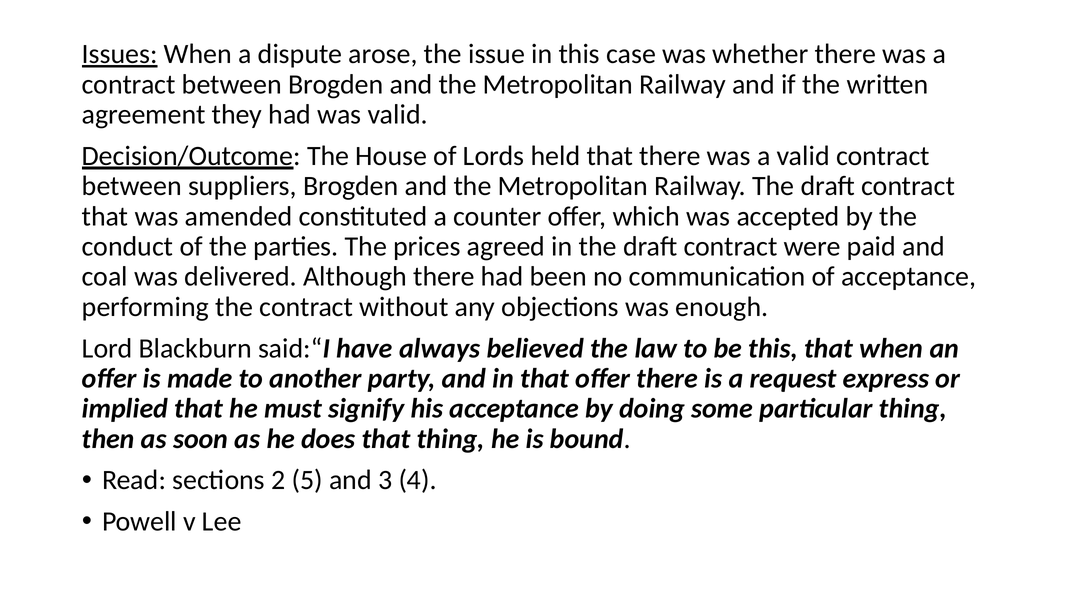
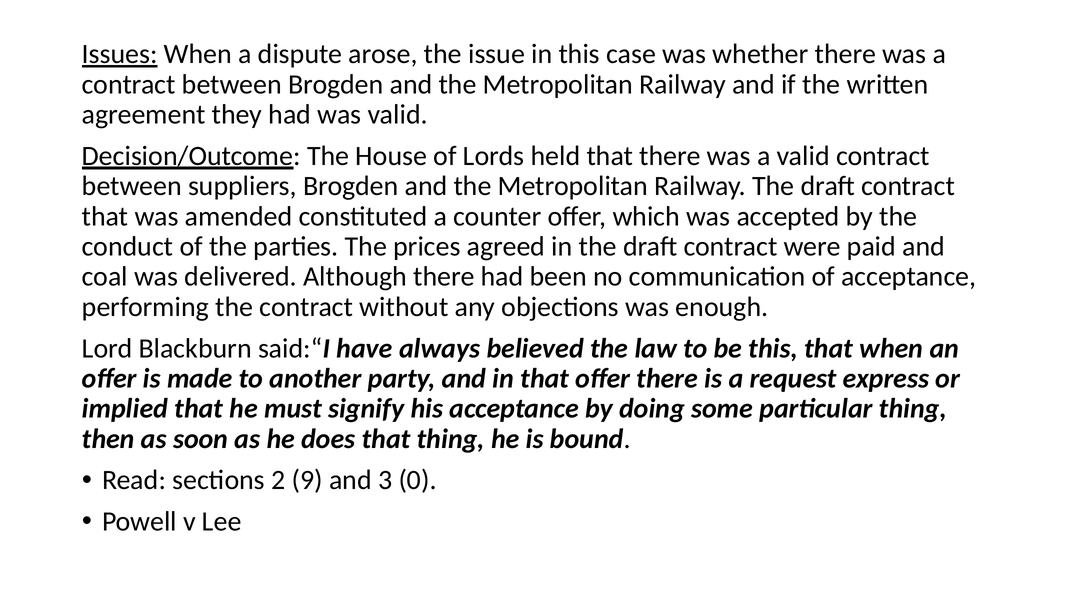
5: 5 -> 9 (307, 480)
4: 4 -> 0 (418, 480)
